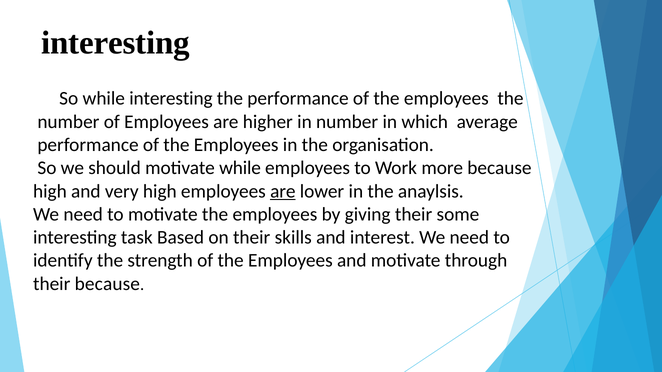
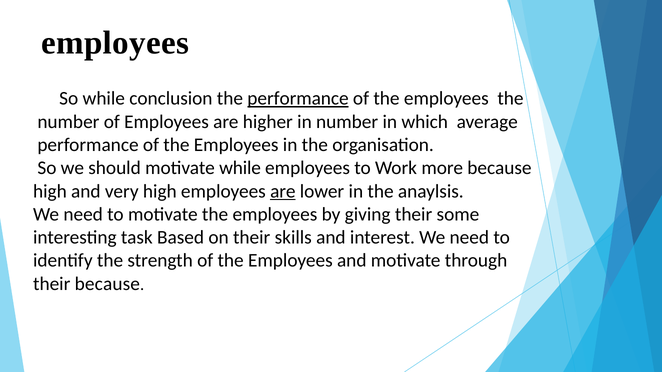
interesting: interesting -> employees (115, 43)
while interesting: interesting -> conclusion (171, 99)
performance underline: none -> present (298, 99)
